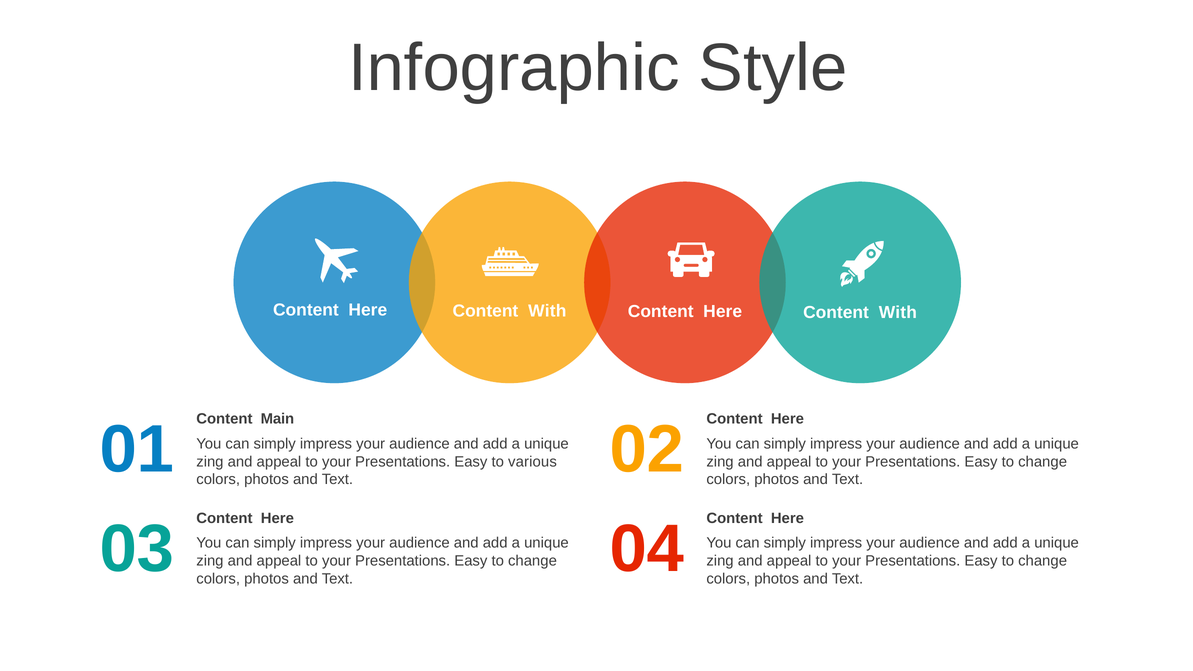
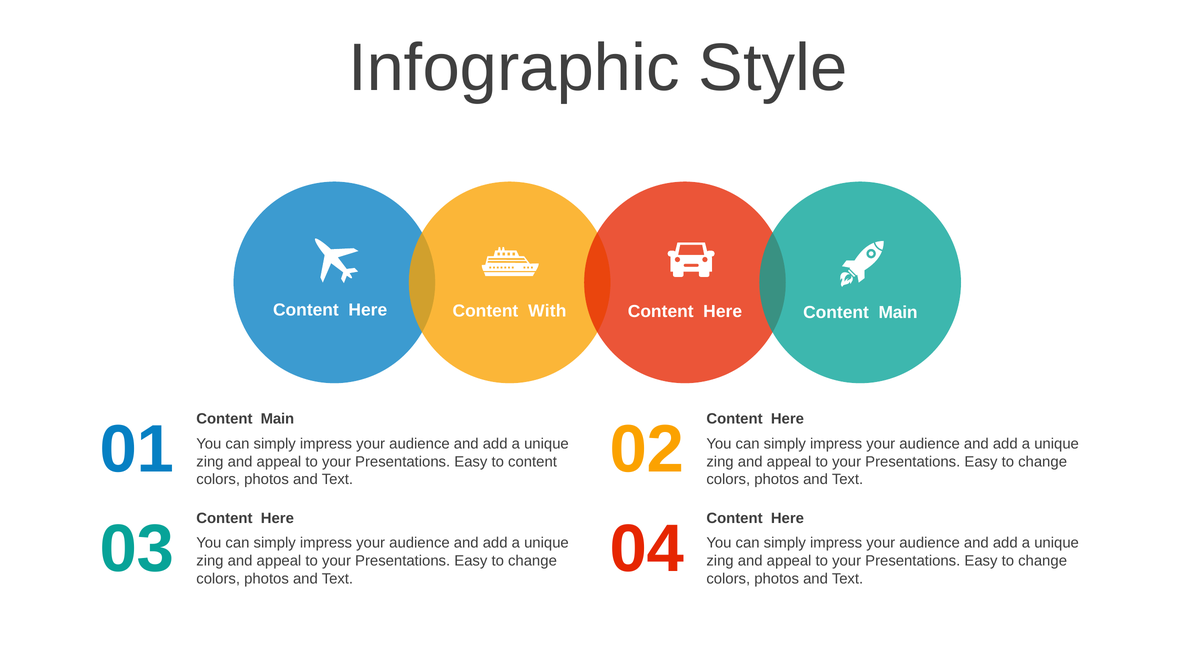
With: With -> Main (898, 313)
to various: various -> content (533, 462)
